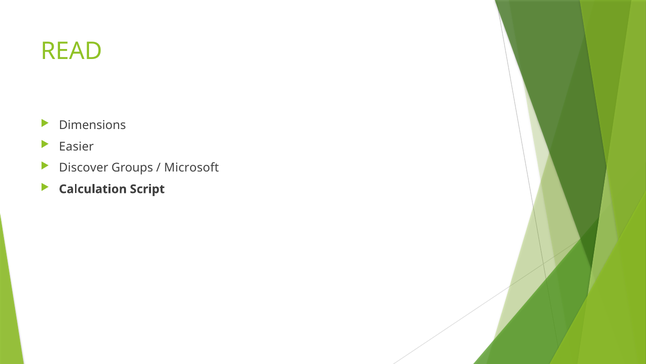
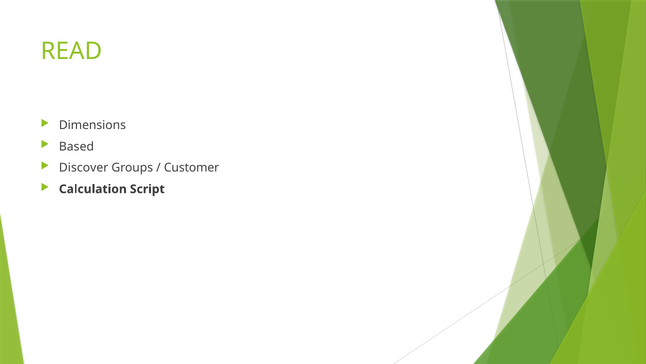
Easier: Easier -> Based (76, 146)
Microsoft: Microsoft -> Customer (192, 168)
